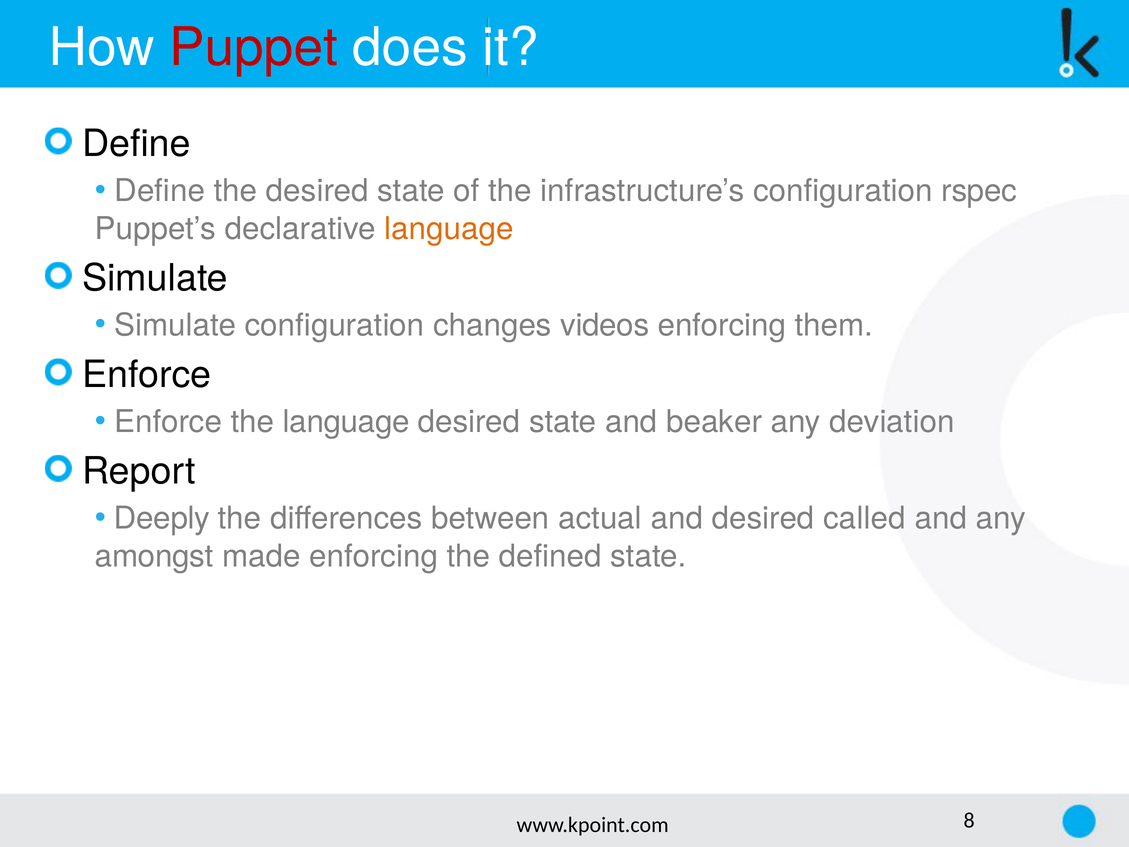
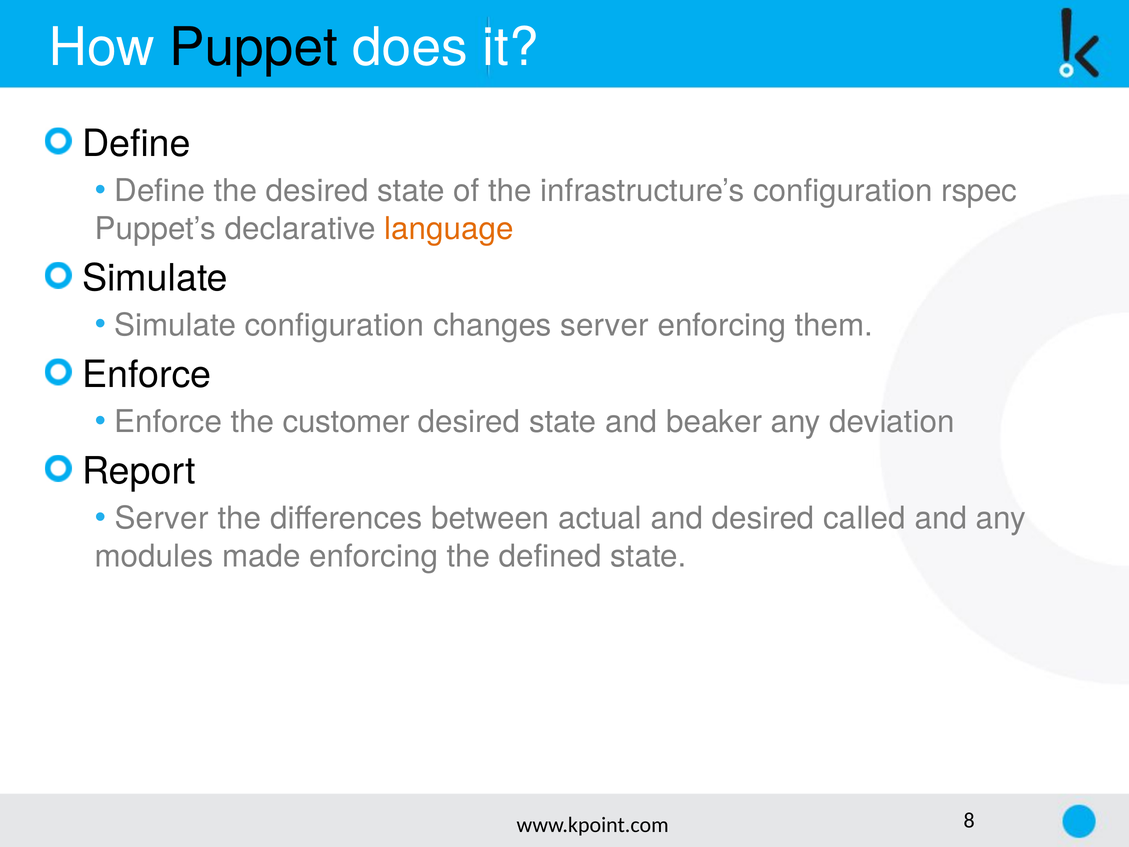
Puppet colour: red -> black (254, 48)
changes videos: videos -> server (604, 325)
the language: language -> customer (346, 422)
Deeply: Deeply -> Server (162, 518)
amongst: amongst -> modules (154, 556)
